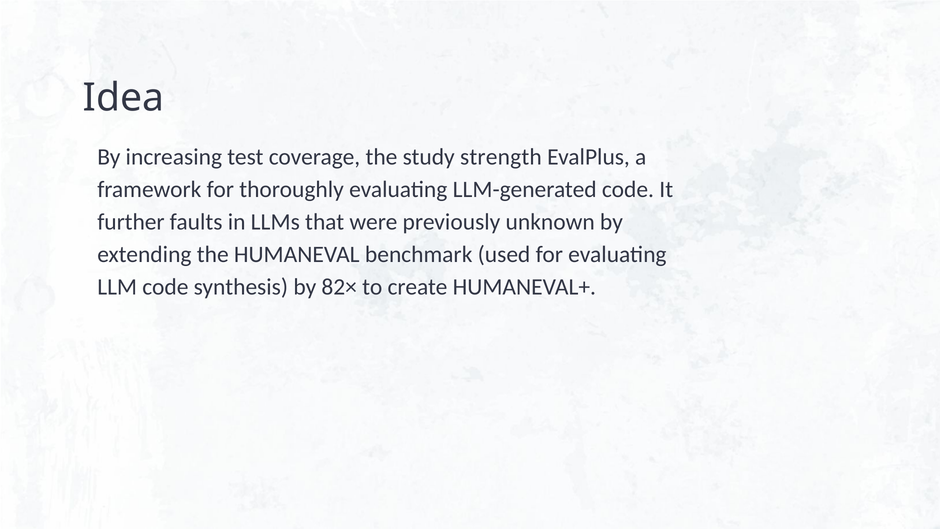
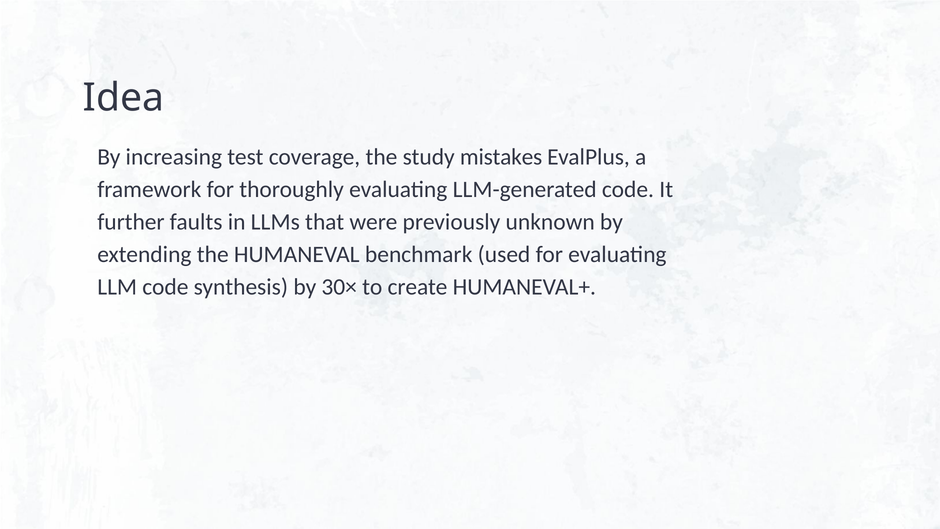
strength: strength -> mistakes (501, 157)
82×: 82× -> 30× (339, 287)
